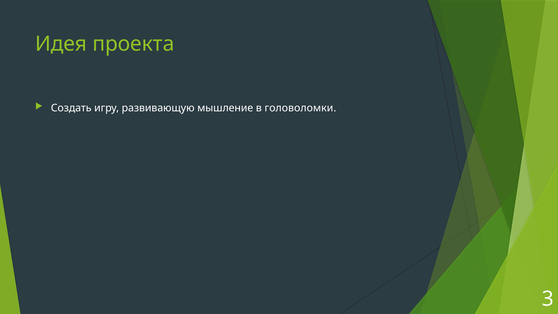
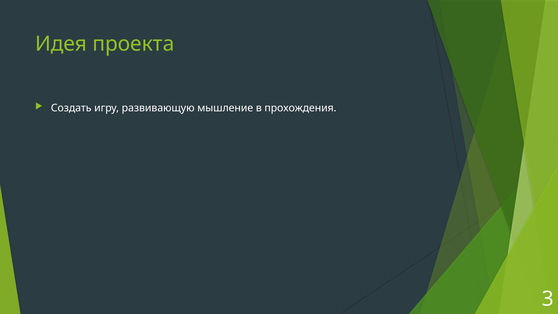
головоломки: головоломки -> прохождения (300, 108)
